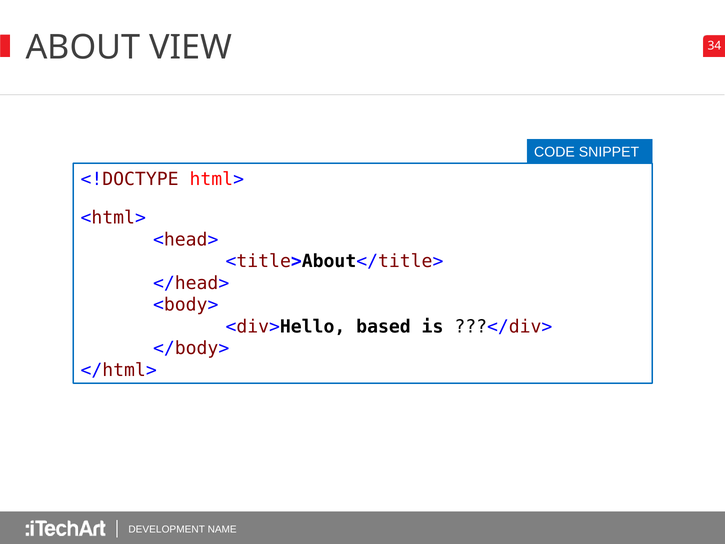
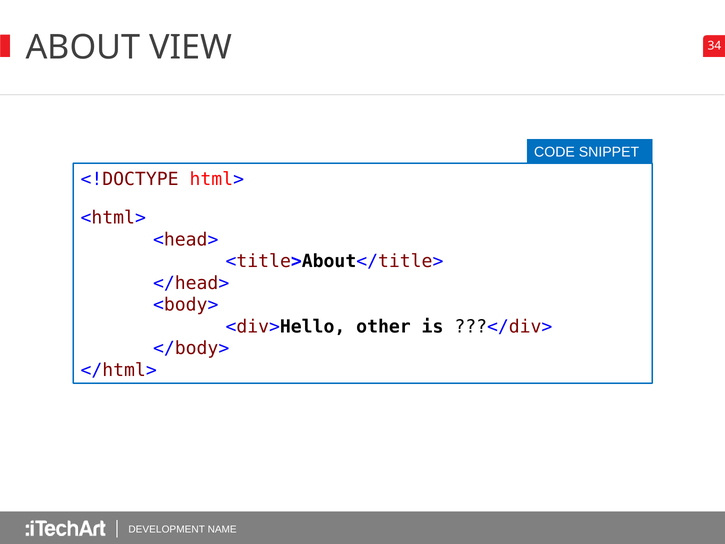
based: based -> other (384, 327)
